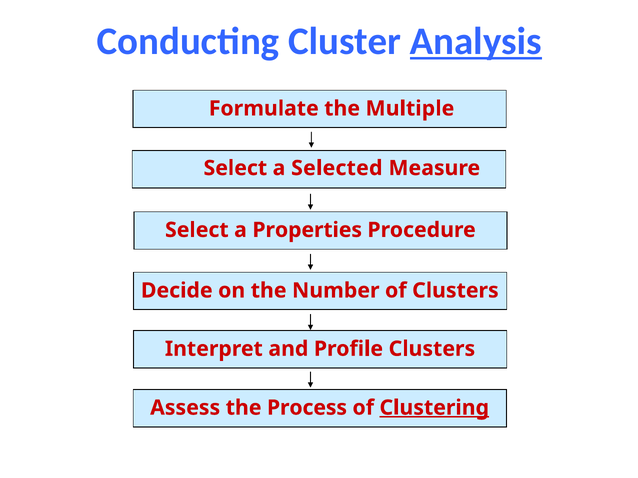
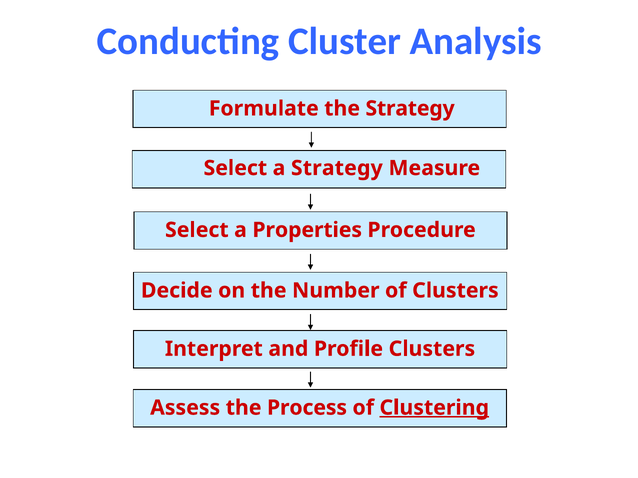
Analysis underline: present -> none (476, 42)
the Multiple: Multiple -> Strategy (410, 109)
a Selected: Selected -> Strategy (337, 168)
